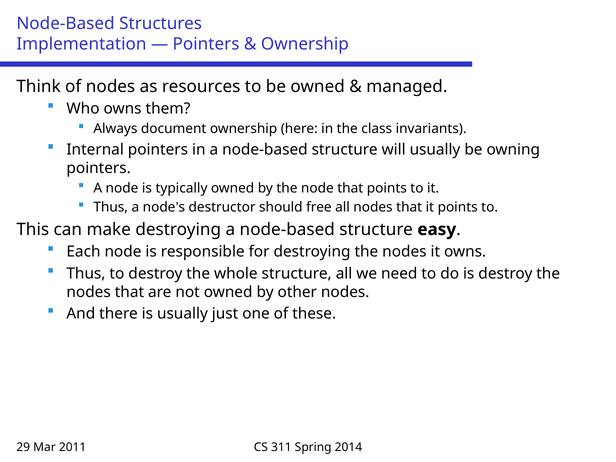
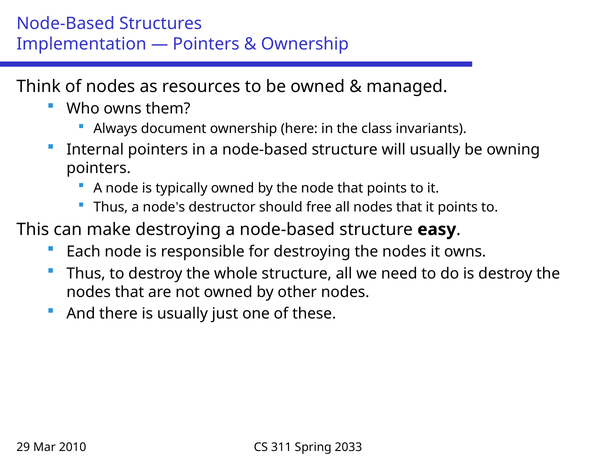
2011: 2011 -> 2010 (73, 447)
2014: 2014 -> 2033 (348, 447)
